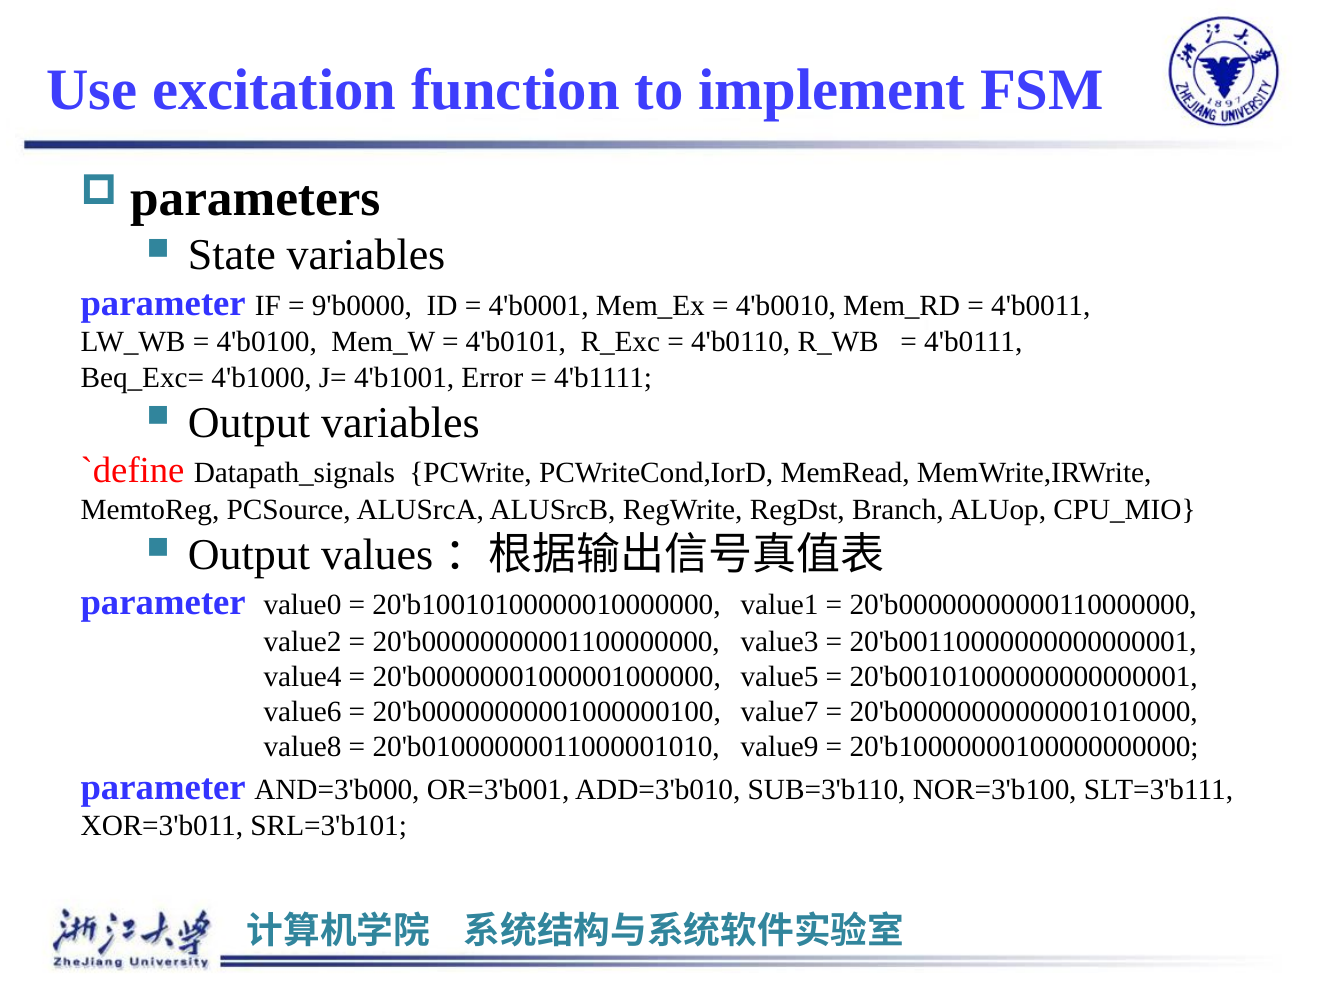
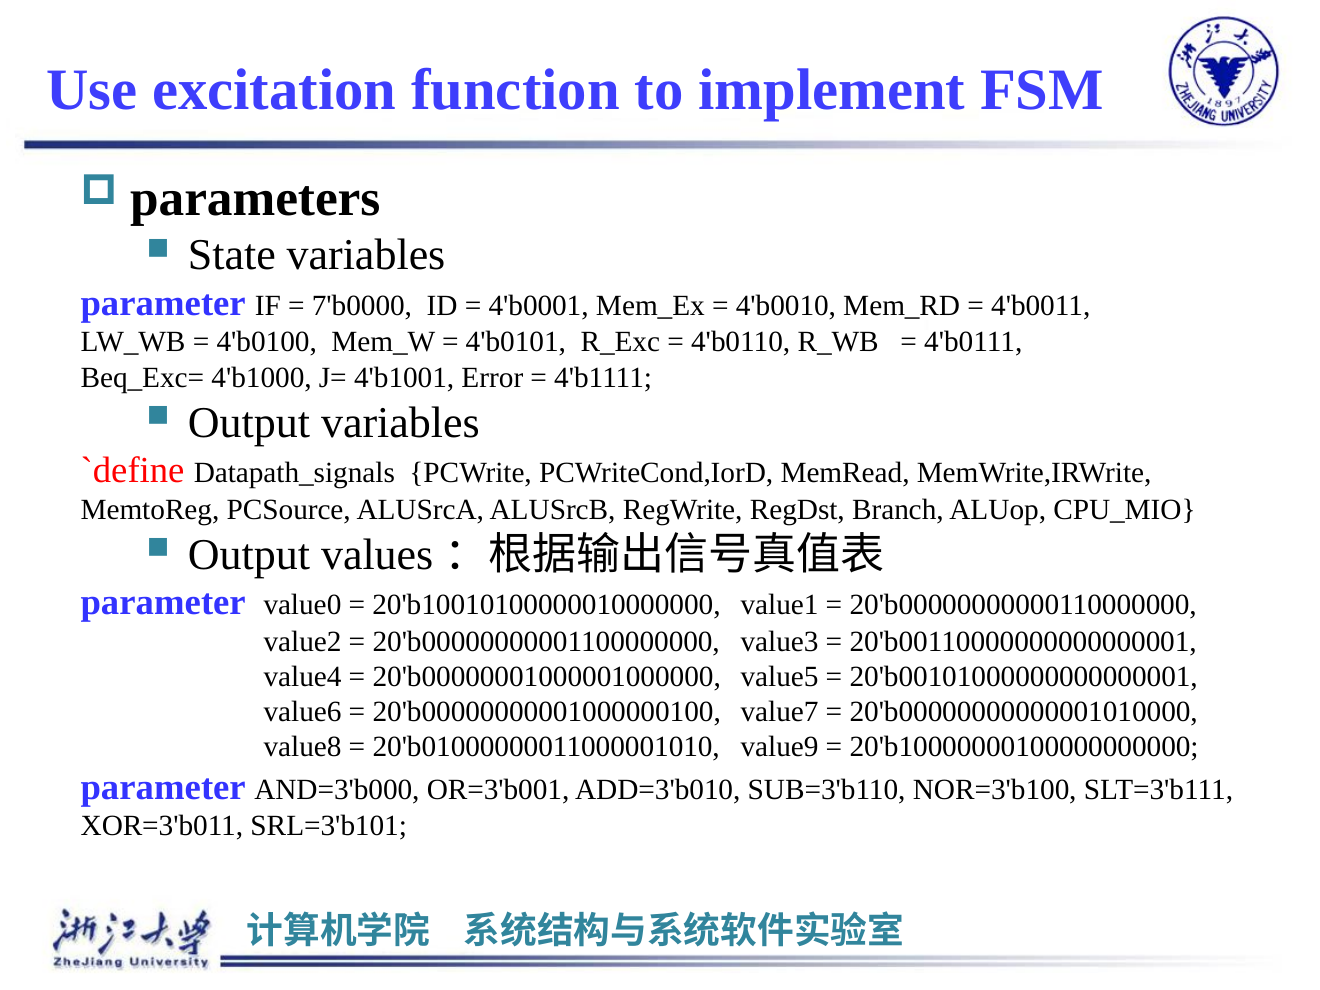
9'b0000: 9'b0000 -> 7'b0000 (362, 306)
